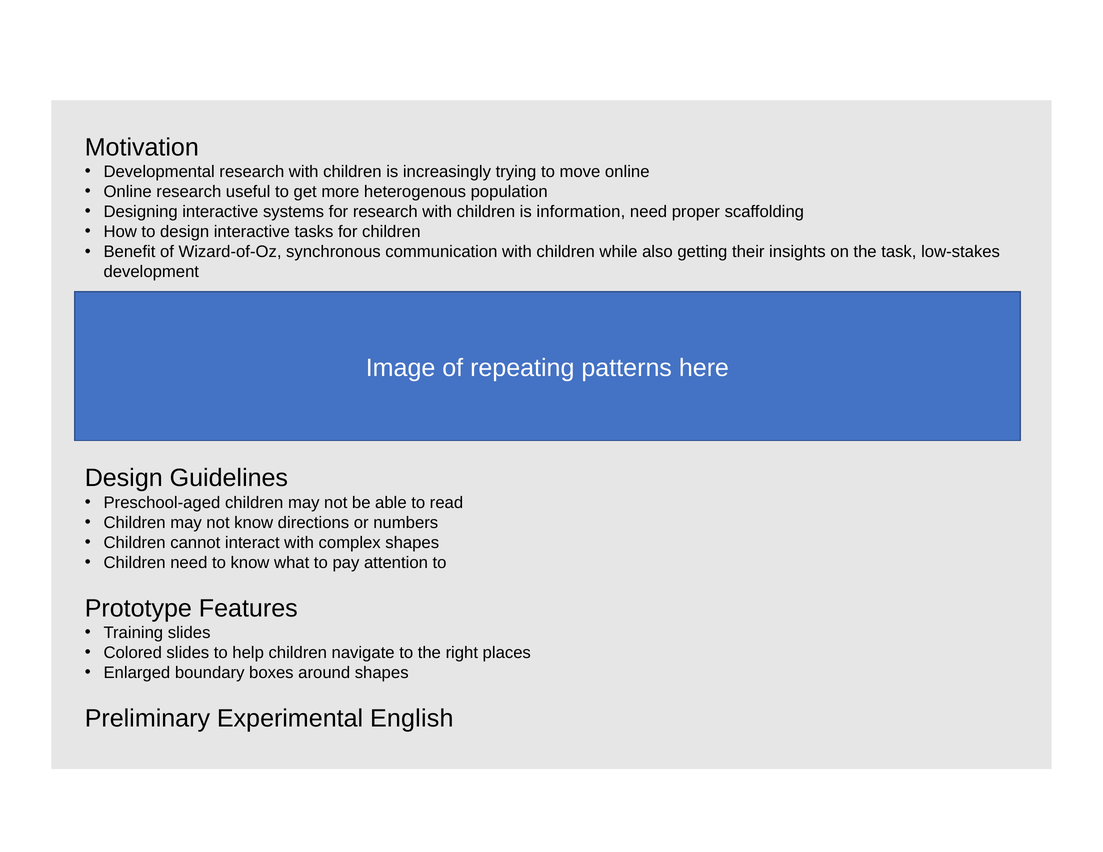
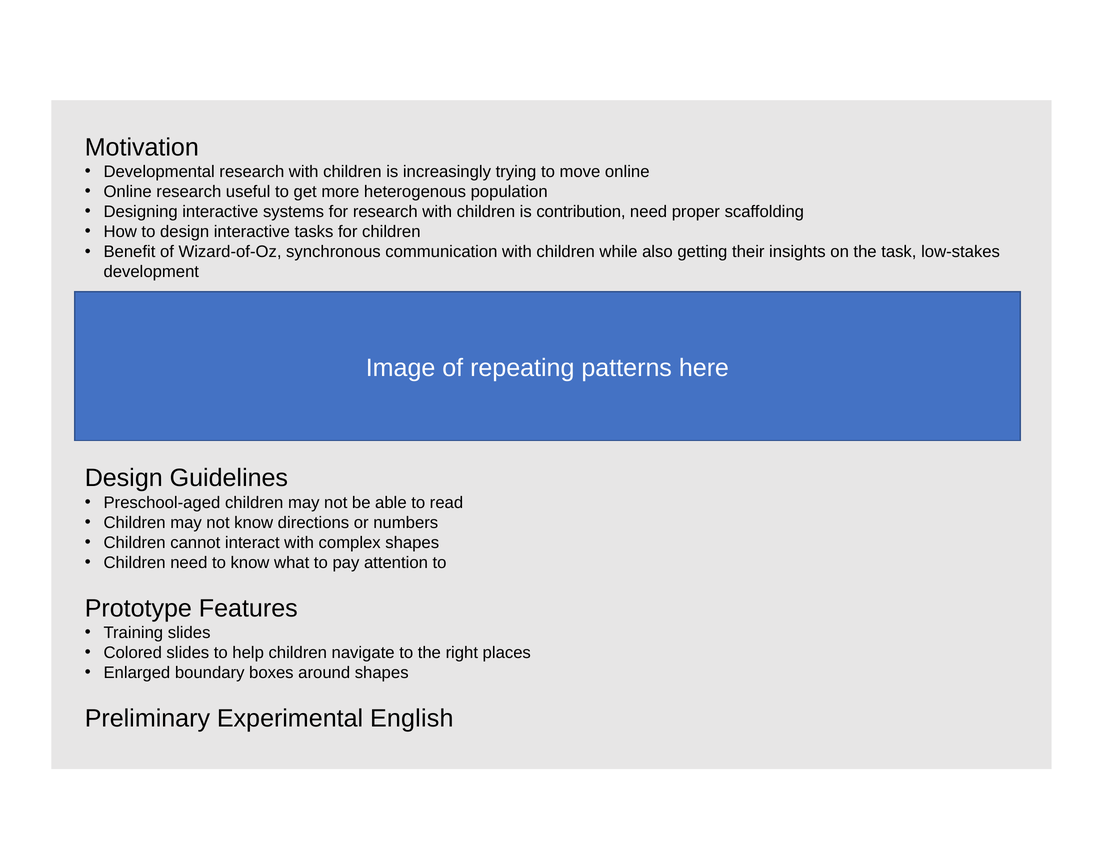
information: information -> contribution (581, 212)
